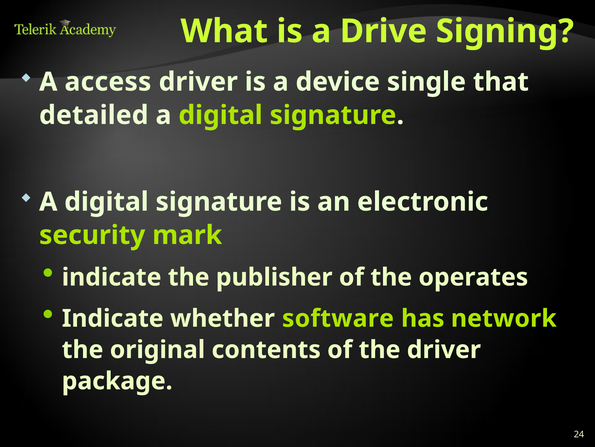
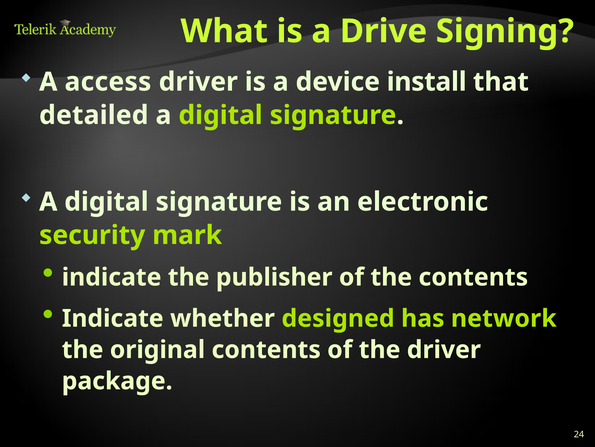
single: single -> install (427, 82)
the operates: operates -> contents (473, 277)
software: software -> designed (338, 318)
